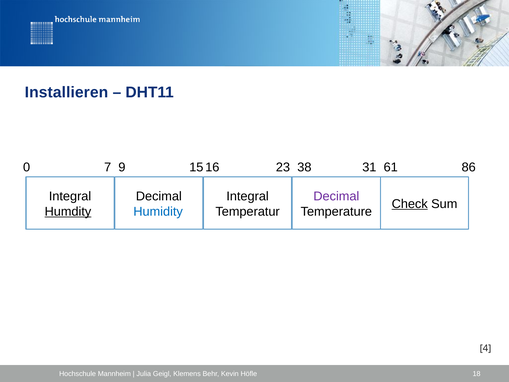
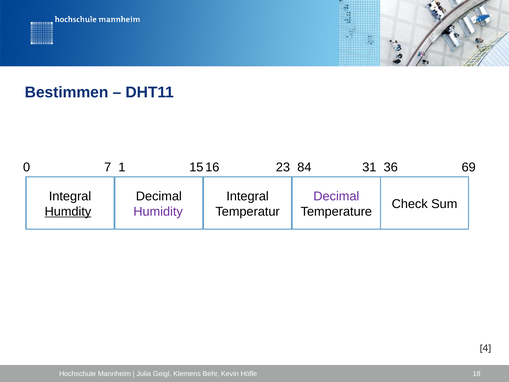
Installieren: Installieren -> Bestimmen (67, 92)
9: 9 -> 1 (122, 167)
38: 38 -> 84 (304, 167)
61: 61 -> 36 (391, 167)
86: 86 -> 69 (469, 167)
Check underline: present -> none (410, 204)
Humidity colour: blue -> purple (158, 211)
